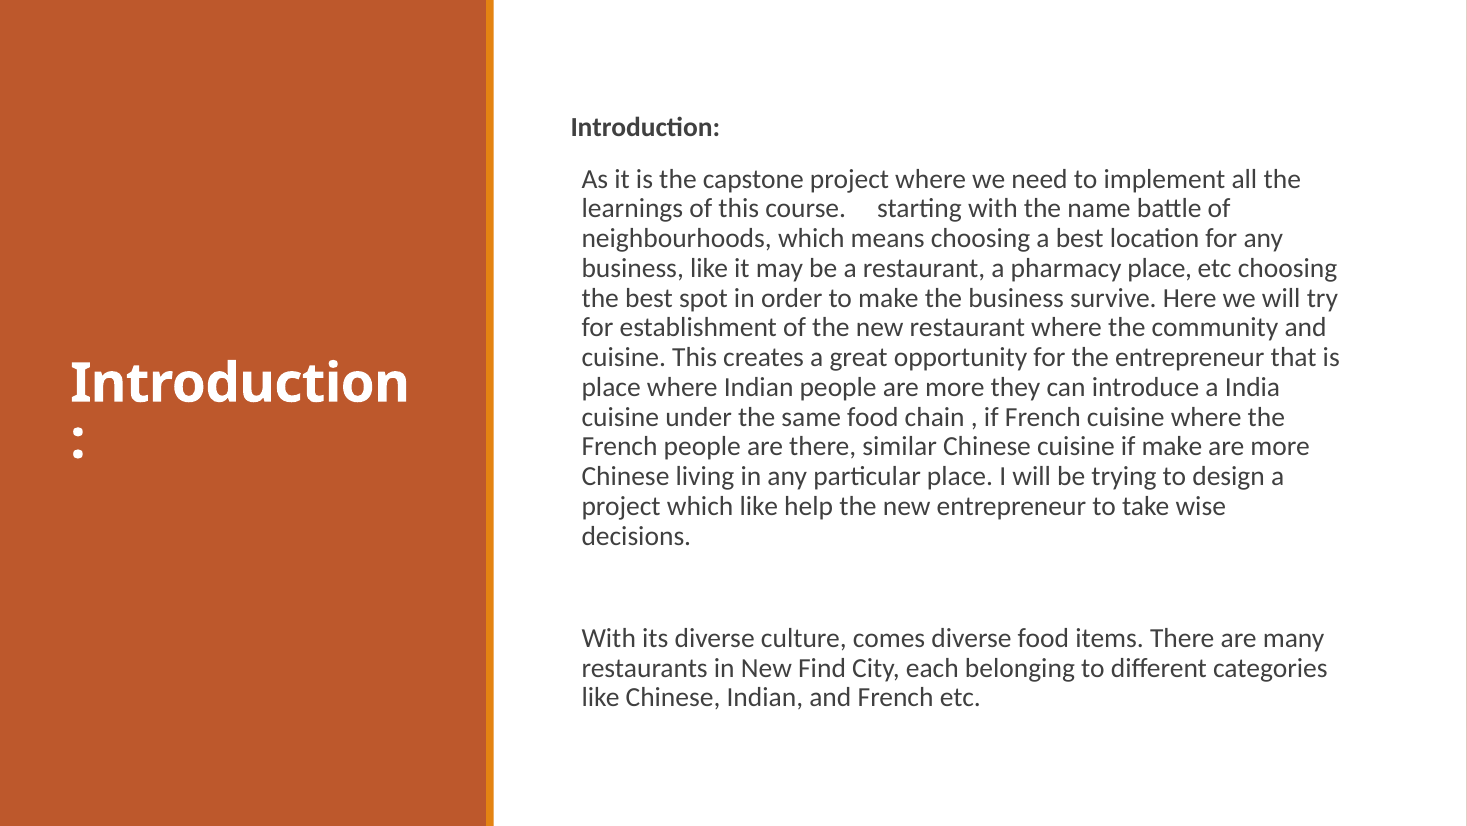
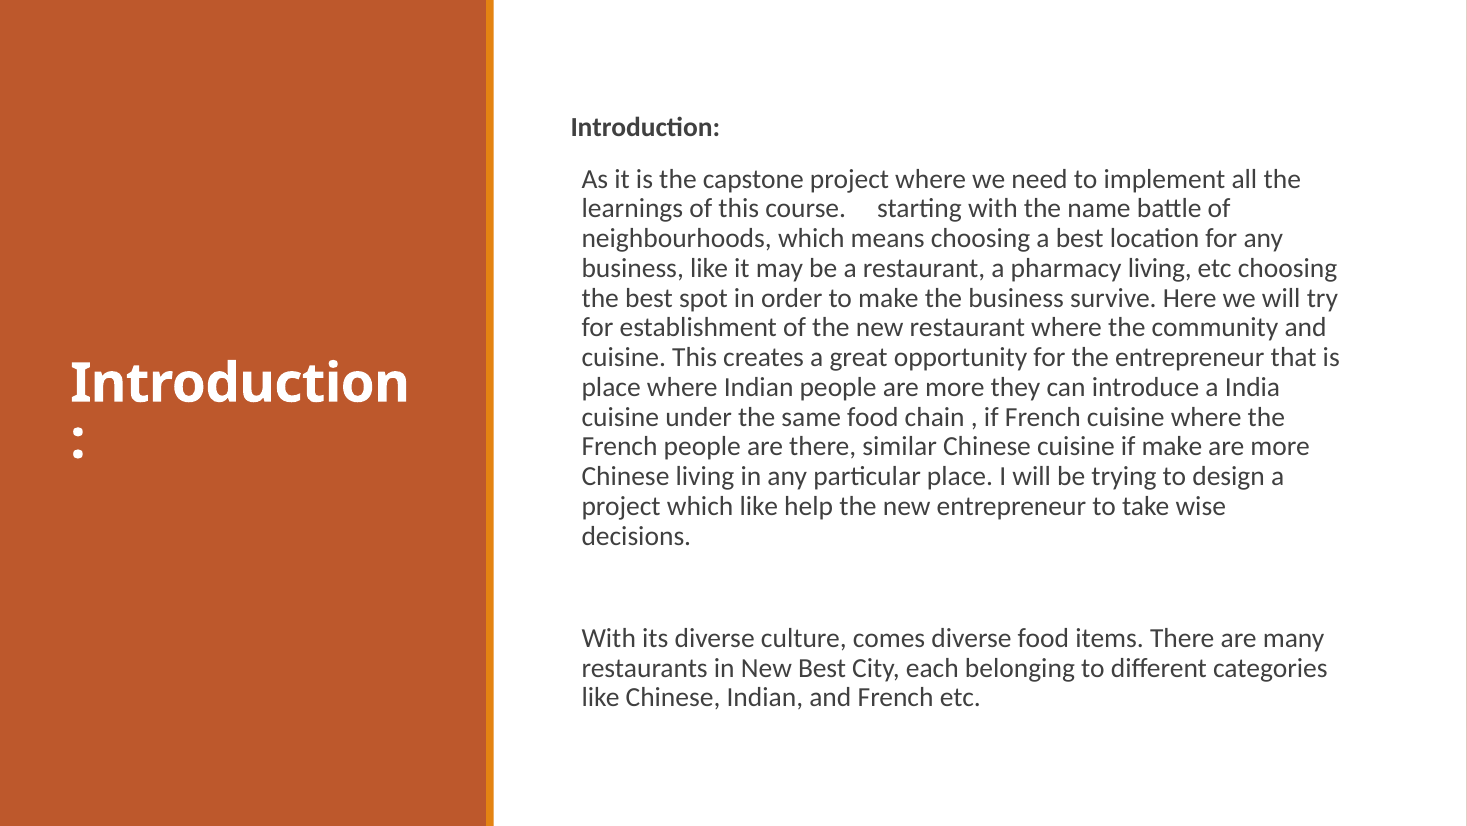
pharmacy place: place -> living (1160, 268)
New Find: Find -> Best (822, 668)
